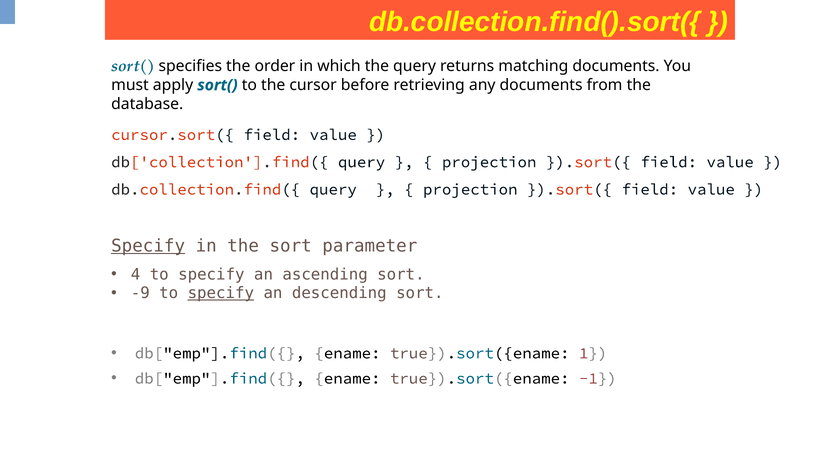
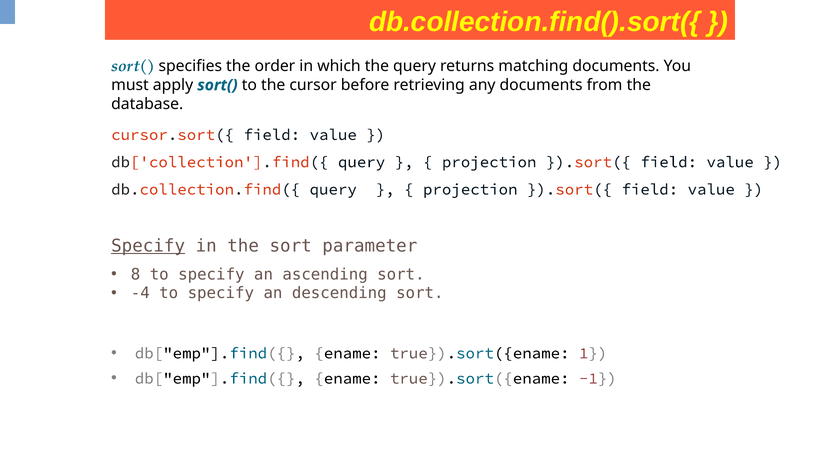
4: 4 -> 8 (136, 274)
-9: -9 -> -4 (140, 293)
specify underline: present -> none (221, 293)
